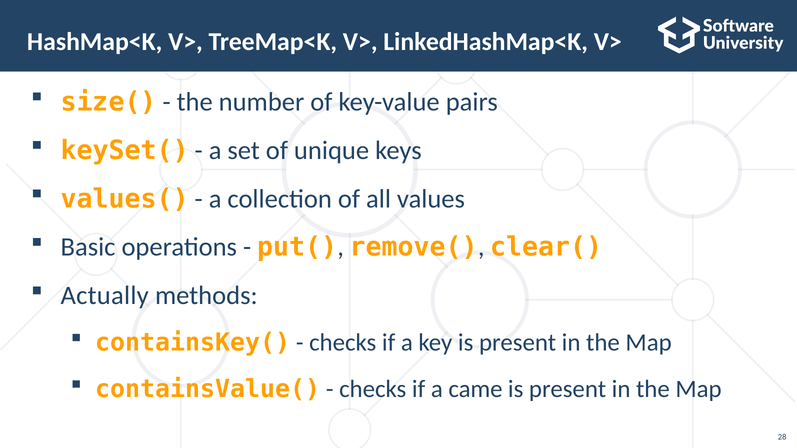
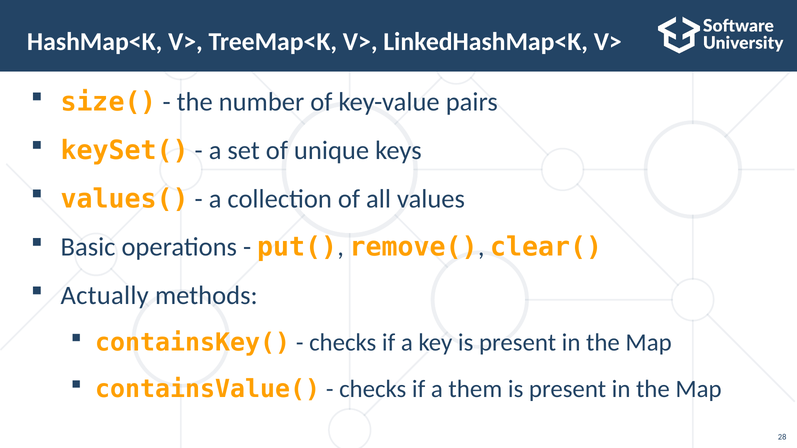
cаme: cаme -> them (475, 389)
